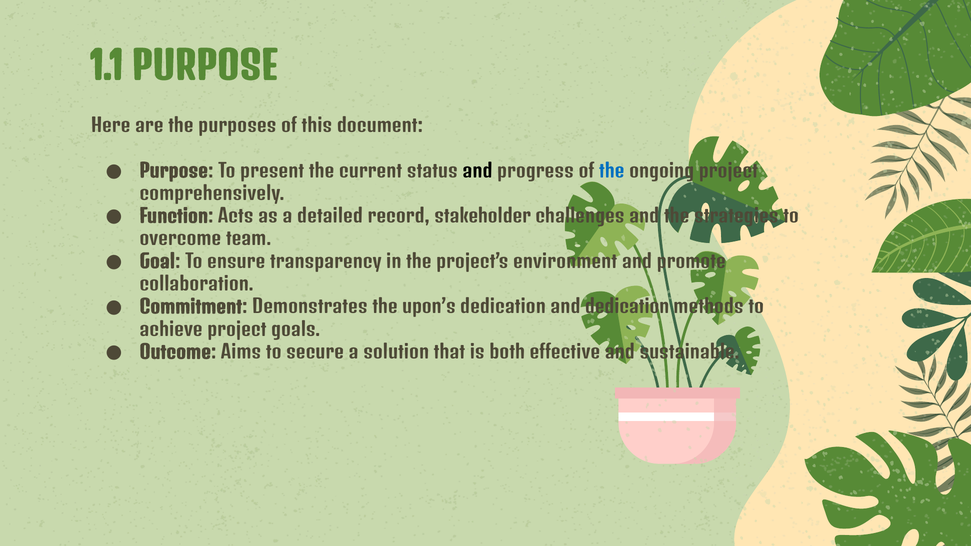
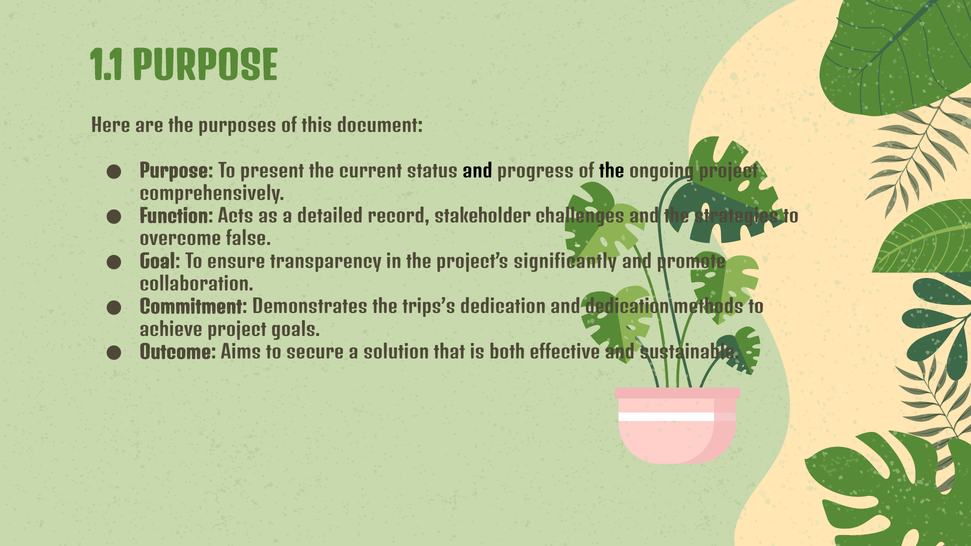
the colour: blue -> black (612, 171)
team: team -> false (249, 239)
environment: environment -> significantly (565, 262)
upon’s: upon’s -> trips’s (429, 307)
